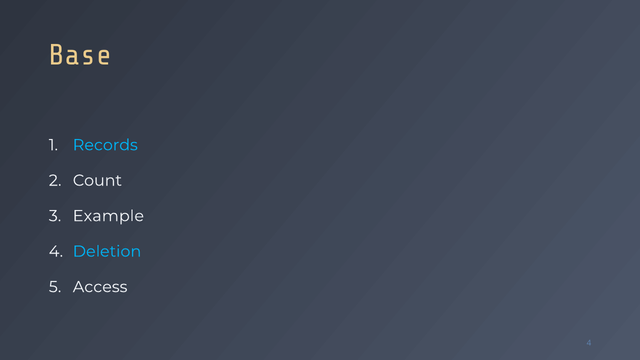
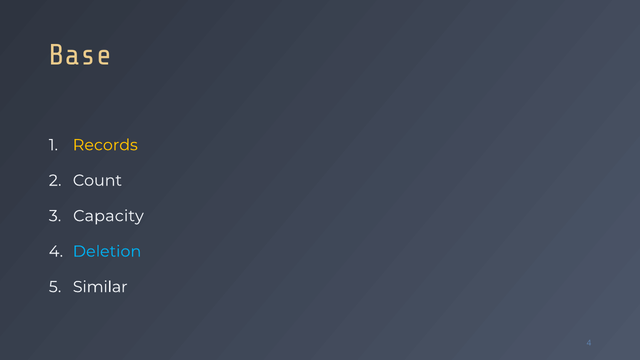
Records colour: light blue -> yellow (105, 145)
Example: Example -> Capacity (108, 216)
Access: Access -> Similar (100, 287)
